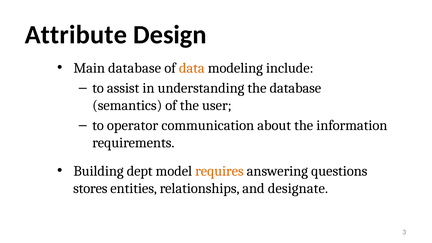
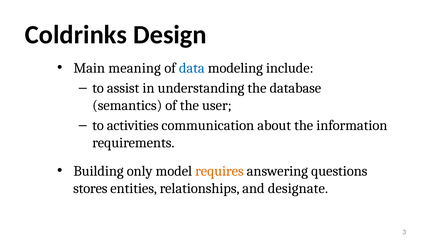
Attribute: Attribute -> Coldrinks (76, 35)
Main database: database -> meaning (135, 68)
data colour: orange -> blue (192, 68)
operator: operator -> activities (133, 126)
dept: dept -> only (140, 171)
